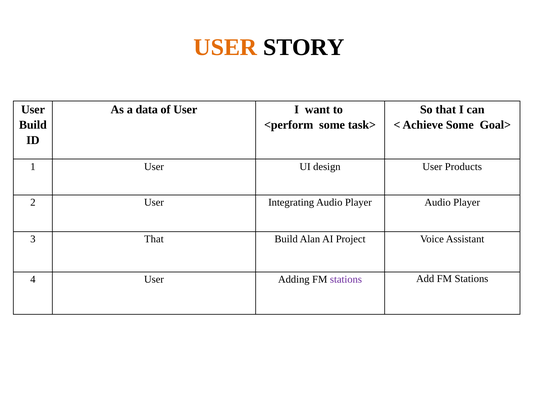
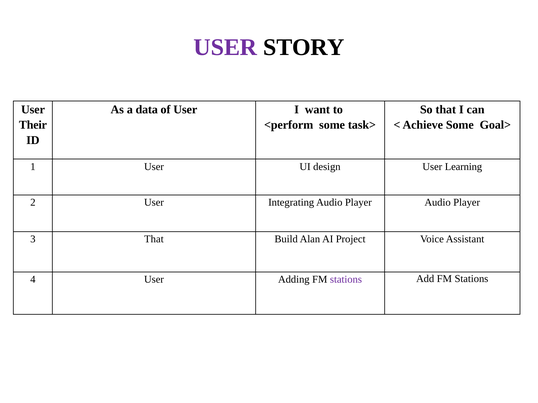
USER colour: orange -> purple (225, 47)
Build: Build -> Their (33, 125)
Products: Products -> Learning (463, 167)
